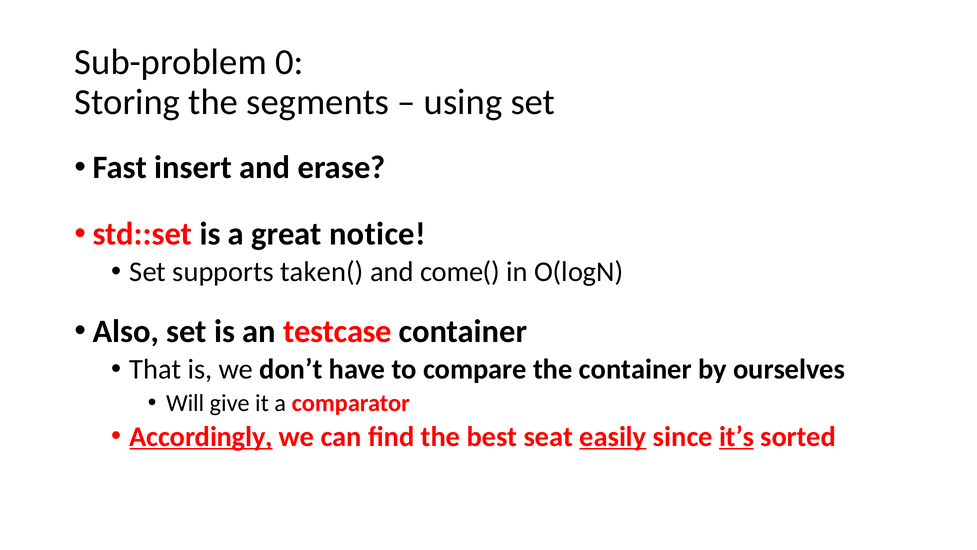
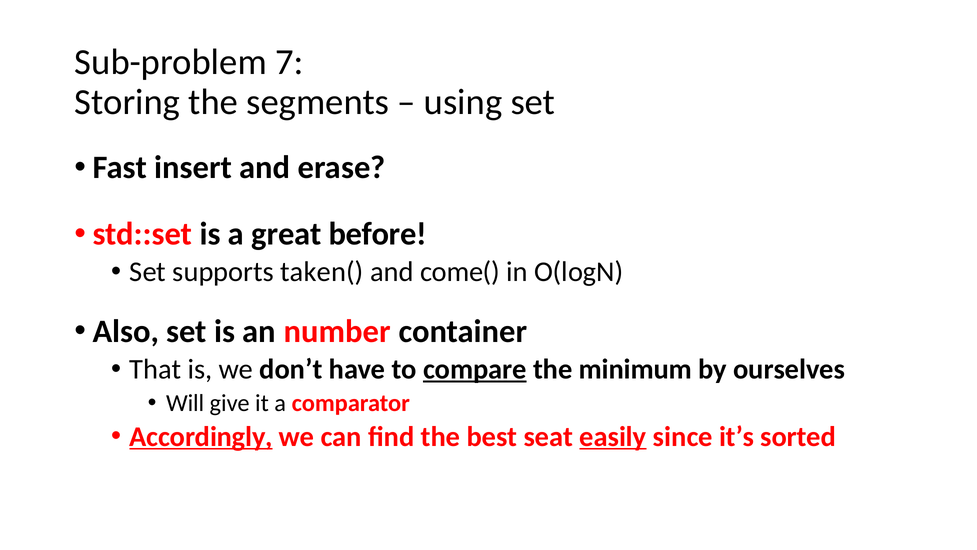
0: 0 -> 7 (289, 62)
notice: notice -> before (378, 234)
testcase: testcase -> number (337, 331)
compare underline: none -> present (475, 369)
the container: container -> minimum (635, 369)
it’s underline: present -> none (737, 436)
